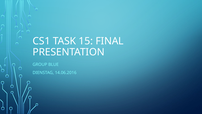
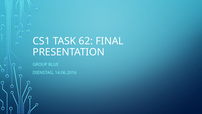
15: 15 -> 62 (86, 41)
